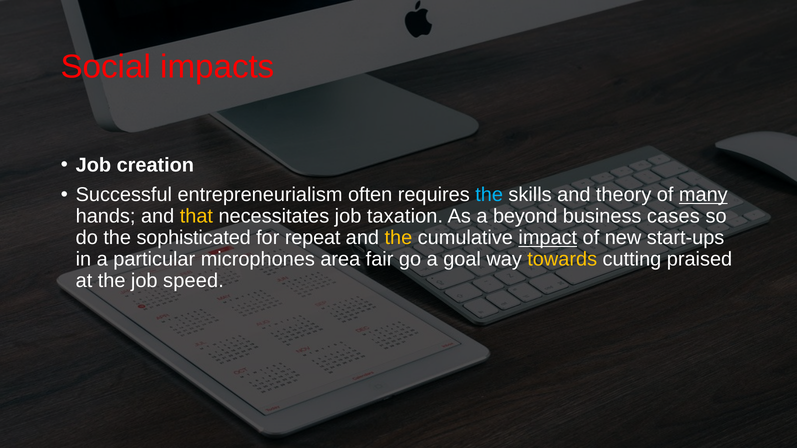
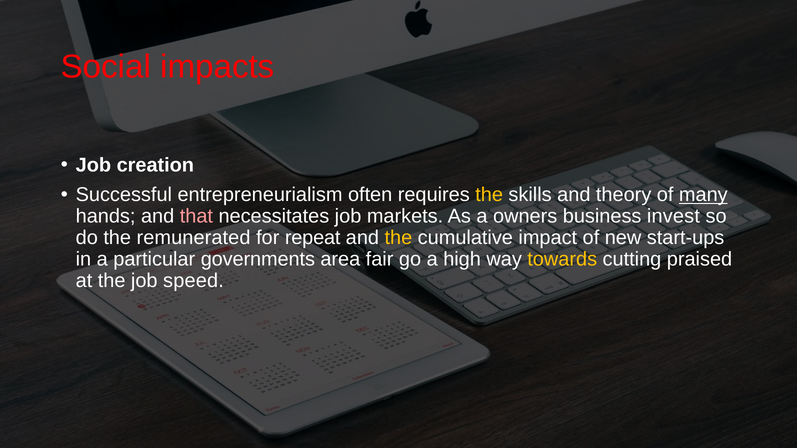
the colour: light blue -> yellow (489, 195)
that colour: yellow -> pink (196, 217)
taxation: taxation -> markets (405, 217)
beyond: beyond -> owners (525, 217)
cases: cases -> invest (673, 217)
sophisticated: sophisticated -> remunerated (194, 238)
impact underline: present -> none (548, 238)
microphones: microphones -> governments (258, 260)
goal: goal -> high (462, 260)
